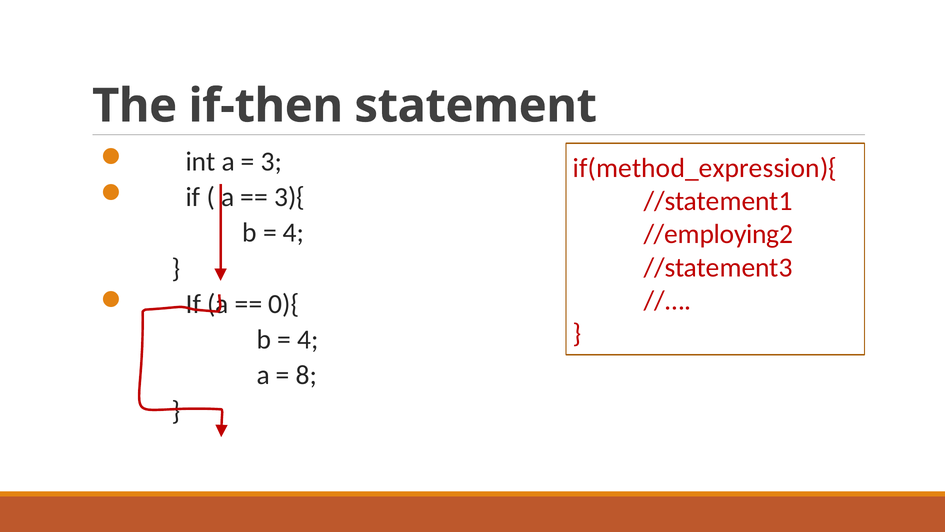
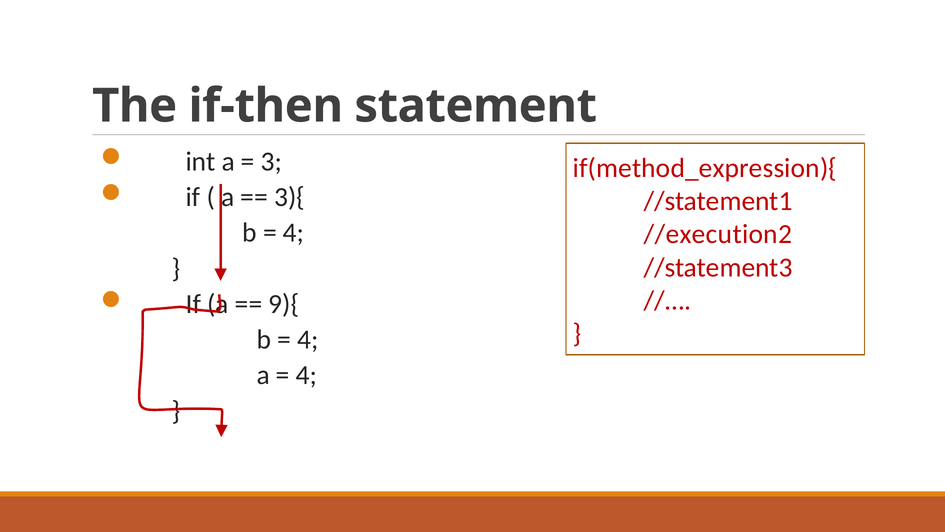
//employing2: //employing2 -> //execution2 (718, 234)
0){: 0){ -> 9){ (284, 304)
8: 8 -> 4 (307, 375)
